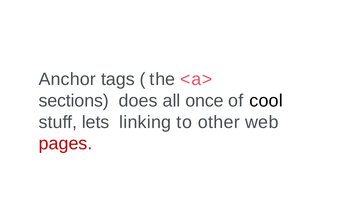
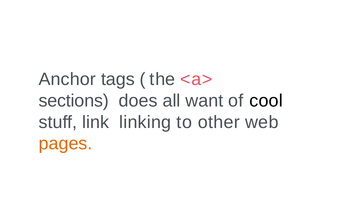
once: once -> want (204, 101)
lets: lets -> link (95, 122)
pages colour: red -> orange (66, 144)
